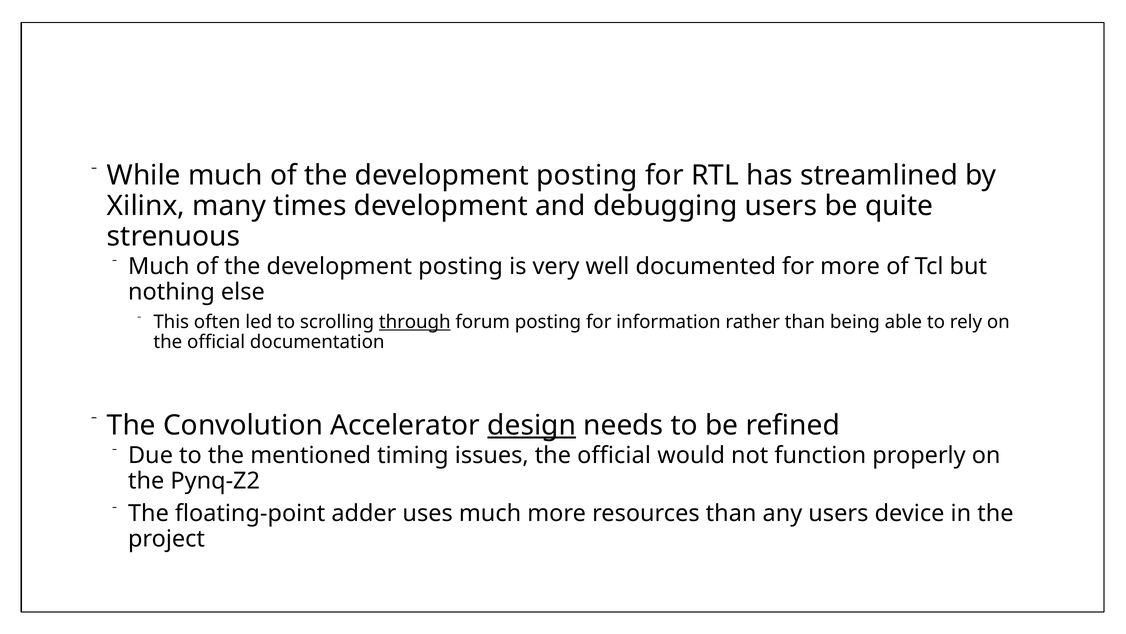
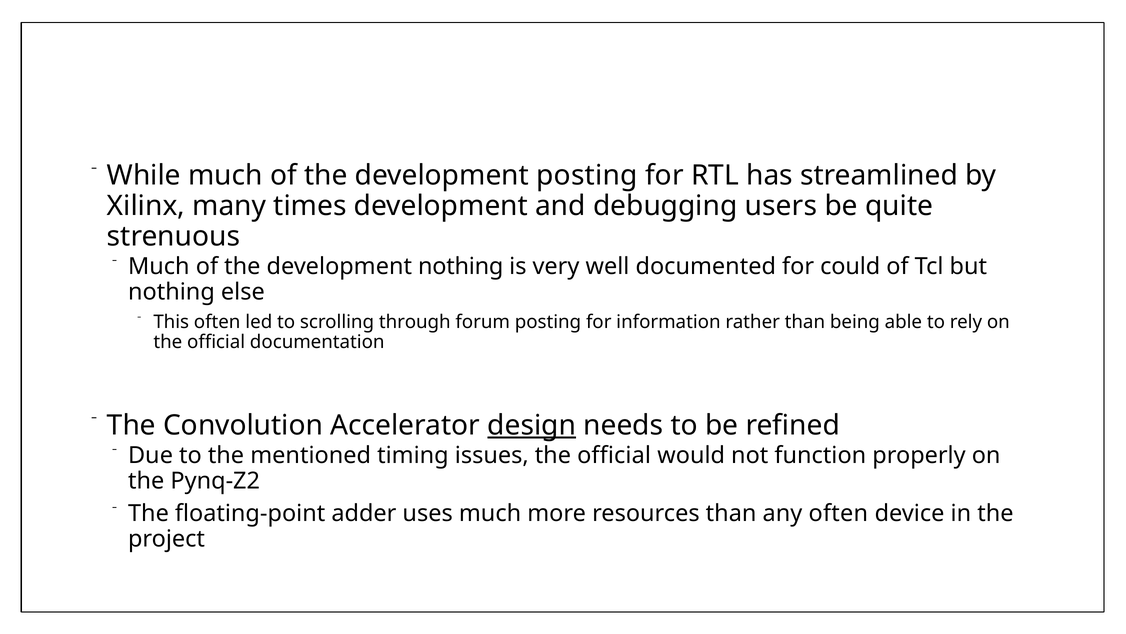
posting: posting -> nothing (461, 266)
for more: more -> could (850, 266)
through underline: present -> none (415, 322)
any users: users -> often (838, 513)
